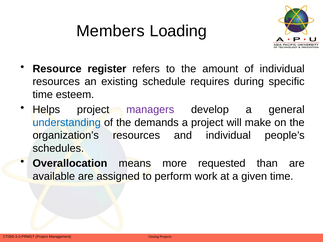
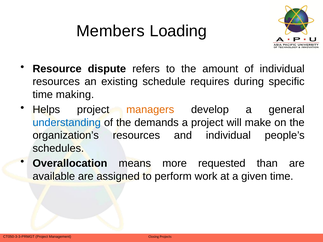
register: register -> dispute (107, 69)
esteem: esteem -> making (75, 95)
managers colour: purple -> orange (150, 110)
